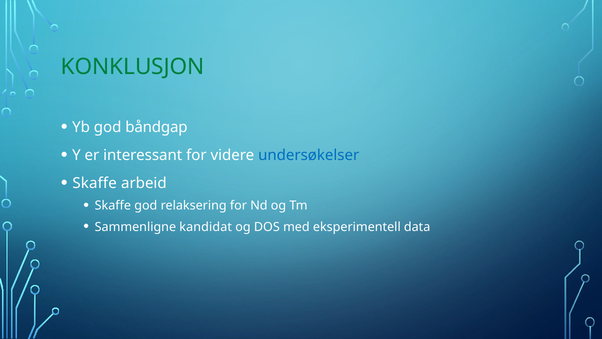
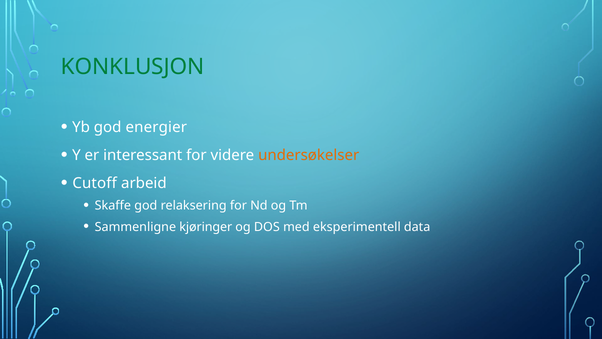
båndgap: båndgap -> energier (156, 127)
undersøkelser colour: blue -> orange (309, 155)
Skaffe: Skaffe -> Cutoff (95, 183)
kandidat: kandidat -> kjøringer (206, 227)
